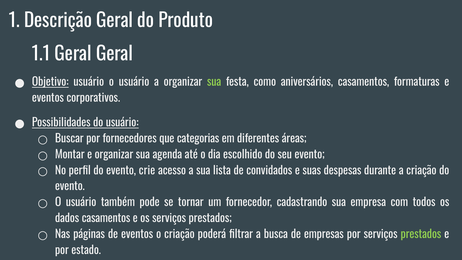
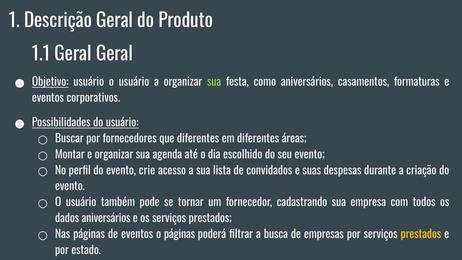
que categorias: categorias -> diferentes (198, 139)
dados casamentos: casamentos -> aniversários (106, 218)
o criação: criação -> páginas (179, 234)
prestados colour: light green -> yellow (421, 234)
